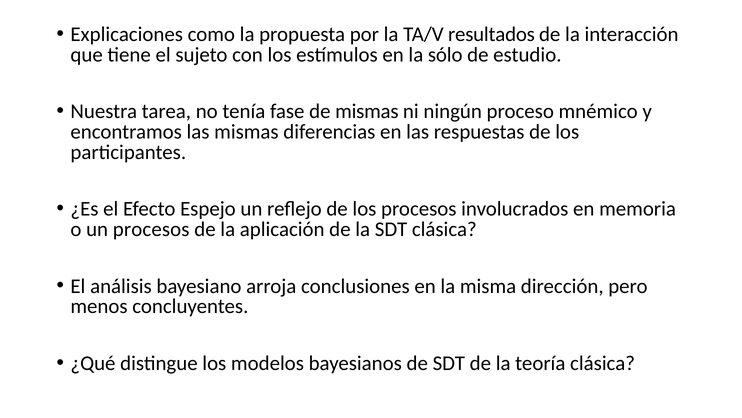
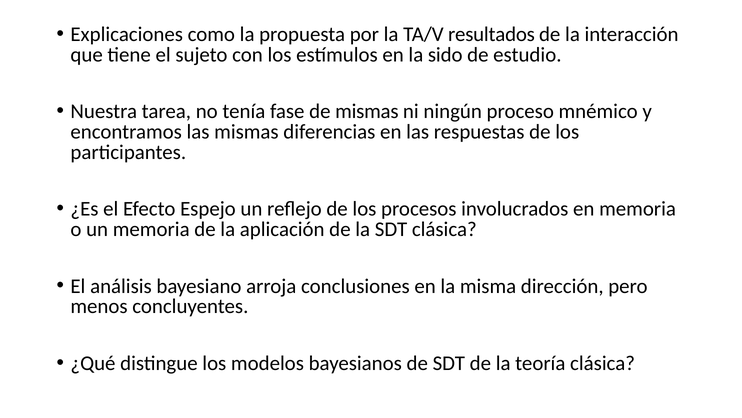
sólo: sólo -> sido (445, 55)
un procesos: procesos -> memoria (151, 229)
